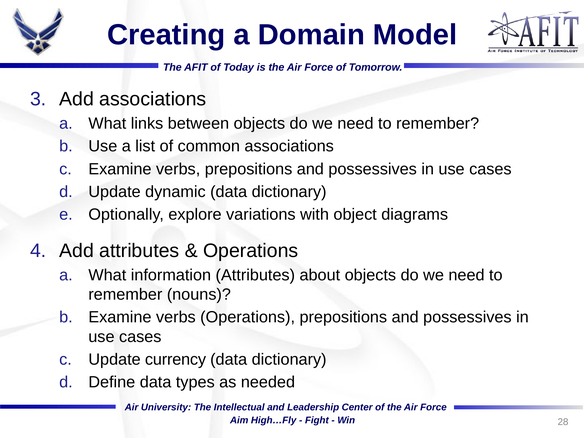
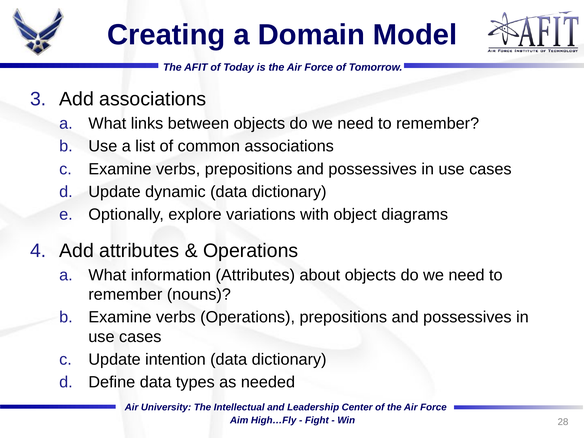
currency: currency -> intention (175, 359)
